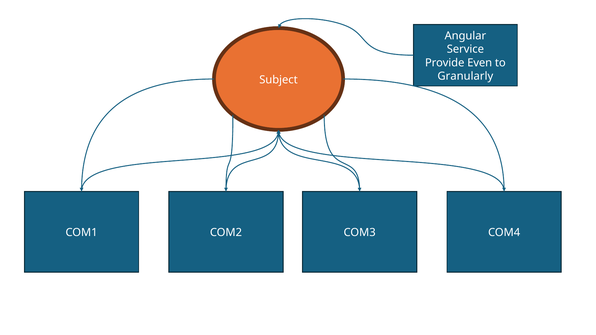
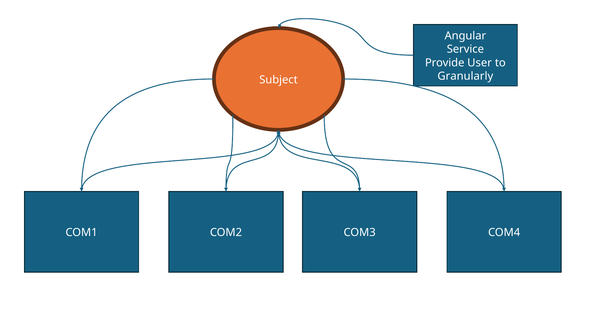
Even: Even -> User (480, 63)
